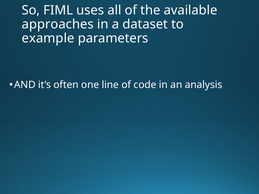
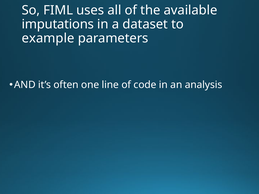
approaches: approaches -> imputations (58, 24)
